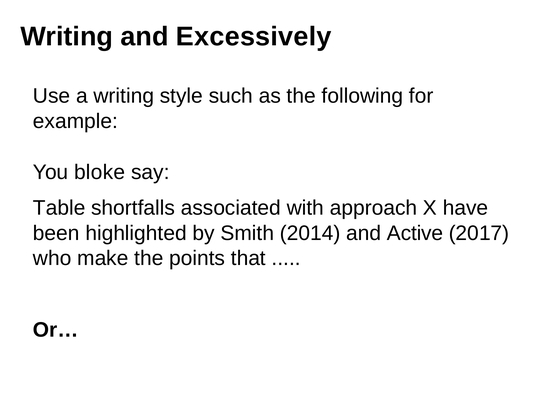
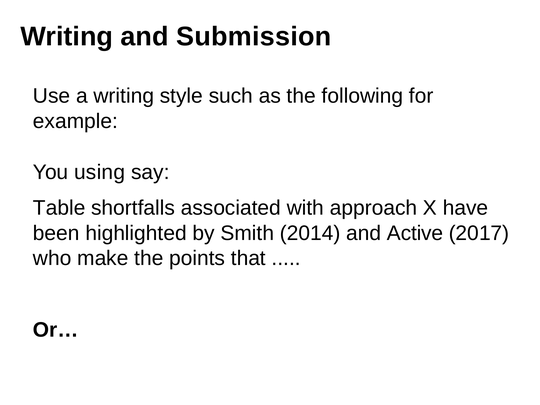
Excessively: Excessively -> Submission (254, 36)
bloke: bloke -> using (100, 172)
